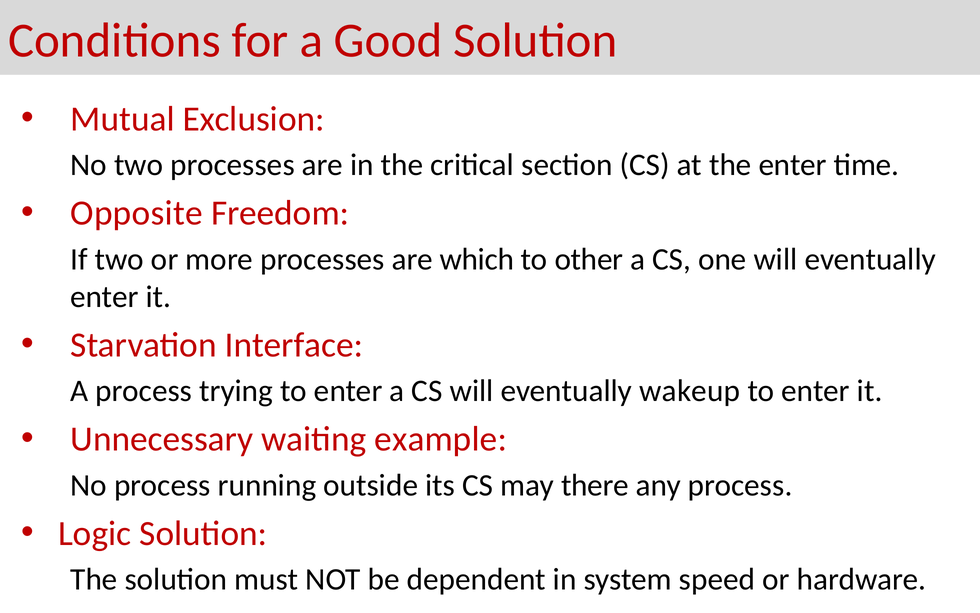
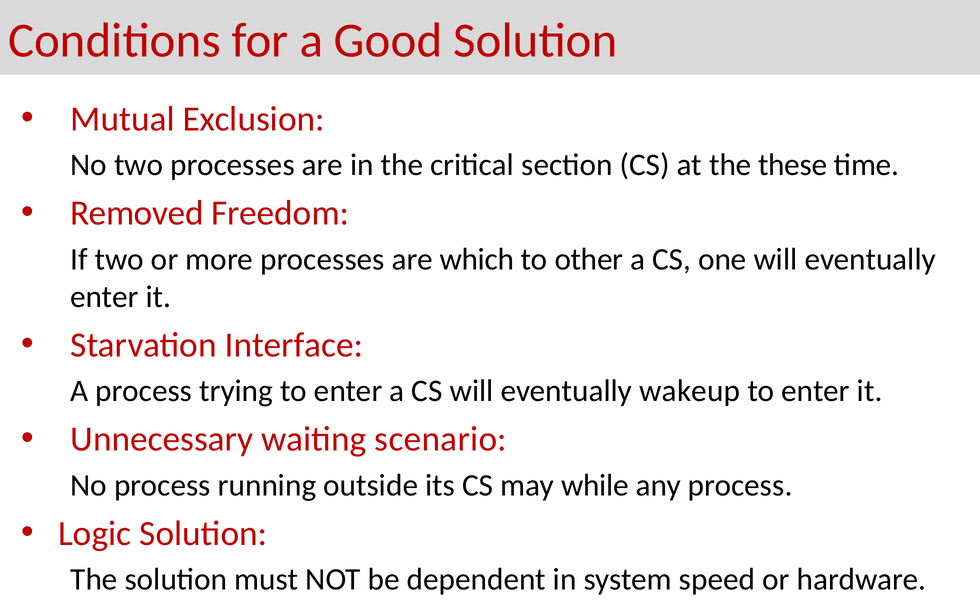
the enter: enter -> these (793, 165)
Opposite: Opposite -> Removed (137, 213)
example: example -> scenario (441, 439)
there: there -> while (595, 485)
